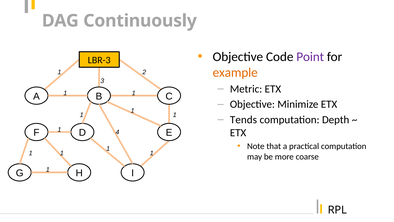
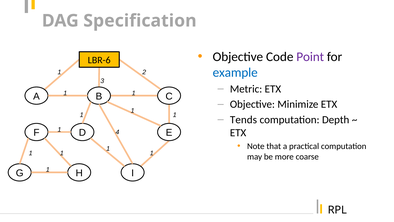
Continuously: Continuously -> Specification (140, 21)
LBR-3: LBR-3 -> LBR-6 (99, 60)
example colour: orange -> blue (235, 72)
